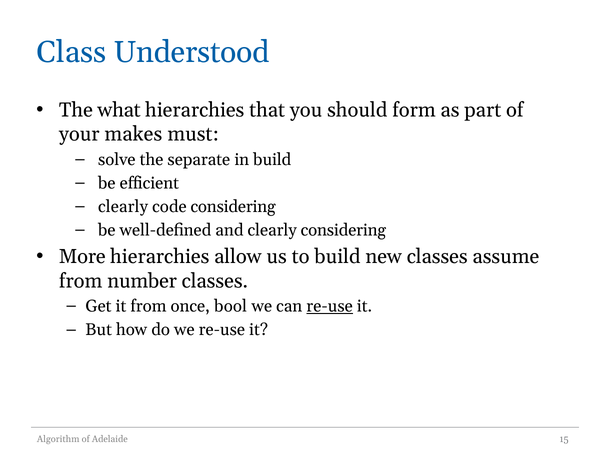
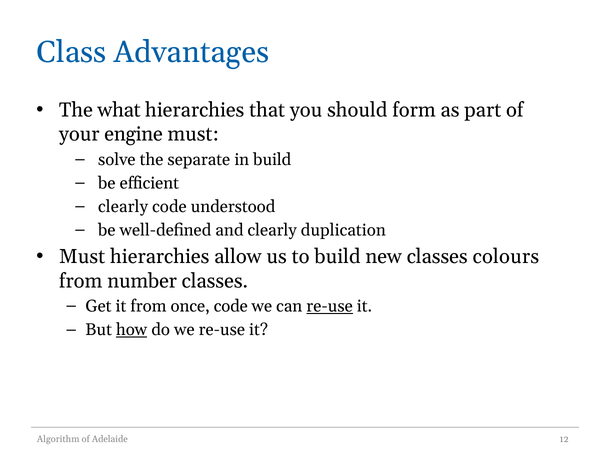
Understood: Understood -> Advantages (191, 52)
makes: makes -> engine (134, 134)
code considering: considering -> understood (233, 207)
clearly considering: considering -> duplication (343, 230)
More: More -> Must (82, 257)
assume: assume -> colours (506, 257)
once bool: bool -> code (231, 306)
how underline: none -> present (132, 330)
15: 15 -> 12 (564, 439)
